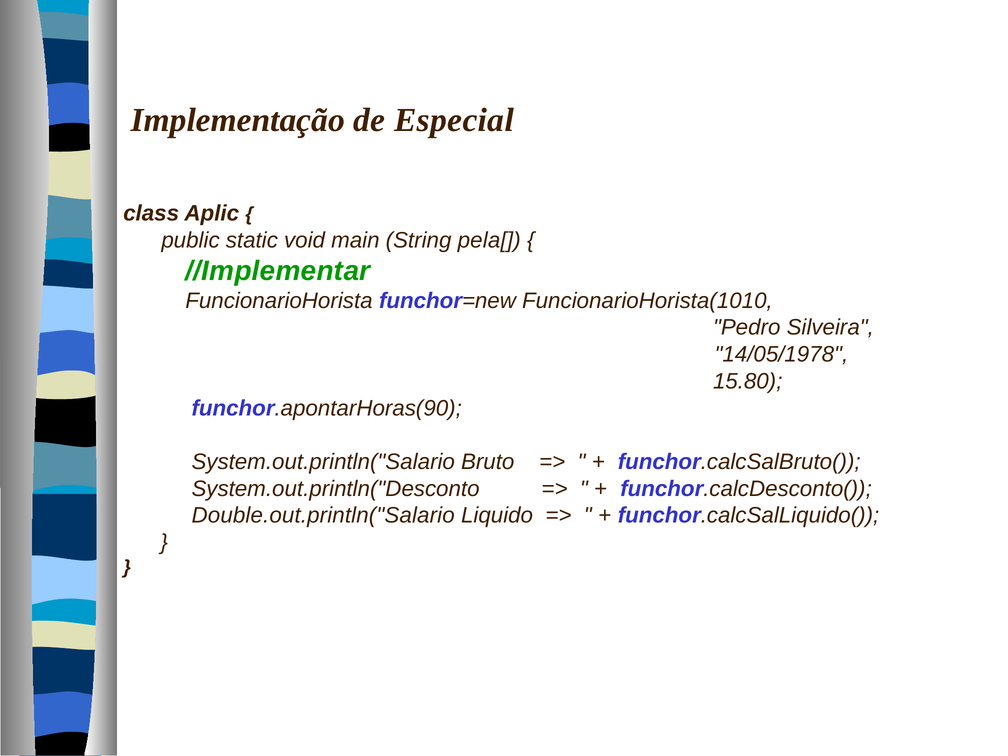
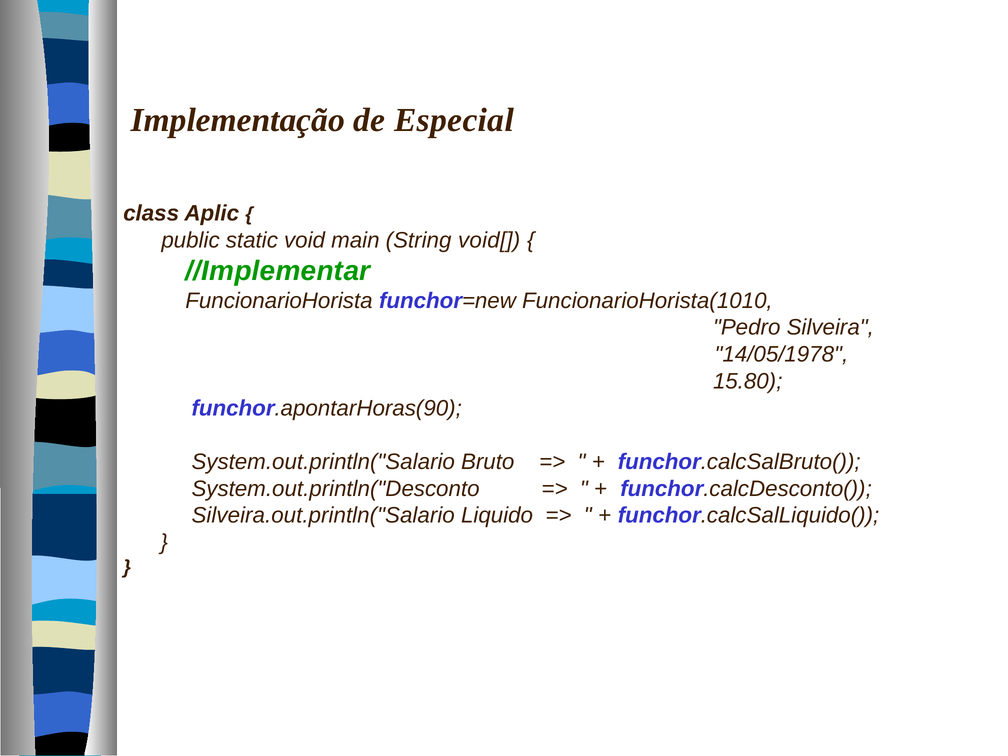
pela[: pela[ -> void[ (489, 240)
Double.out.println("Salario: Double.out.println("Salario -> Silveira.out.println("Salario (323, 516)
